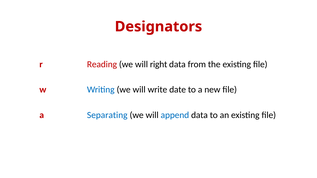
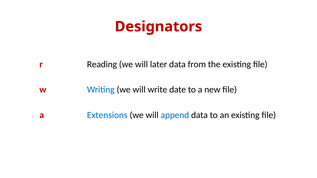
Reading colour: red -> black (102, 64)
right: right -> later (159, 64)
Separating: Separating -> Extensions (107, 115)
